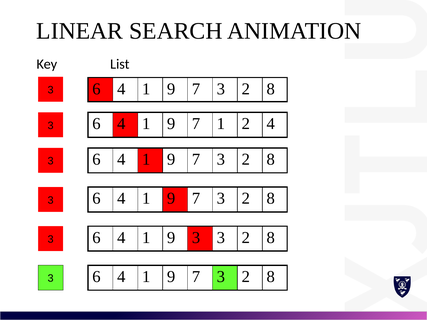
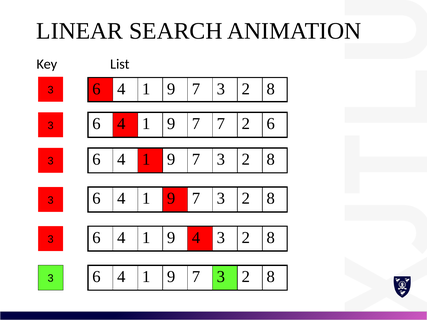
7 1: 1 -> 7 (221, 124)
2 4: 4 -> 6 (271, 124)
9 3: 3 -> 4 (196, 238)
